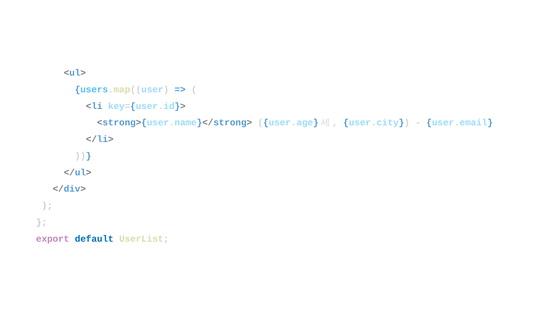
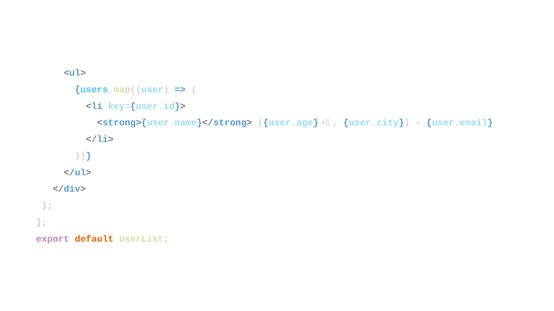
default colour: blue -> orange (94, 239)
